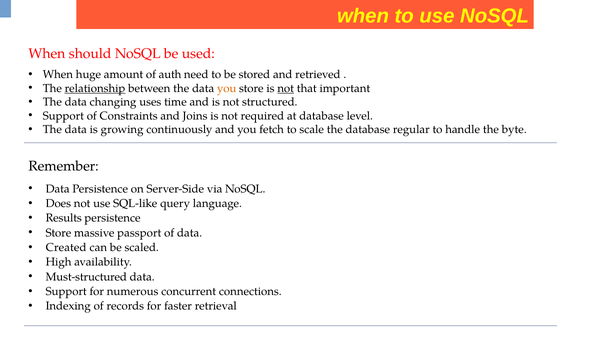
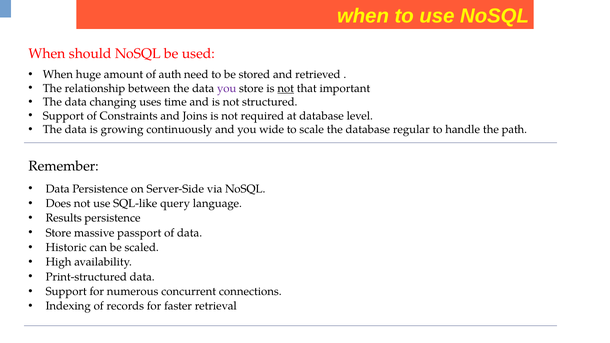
relationship underline: present -> none (95, 88)
you colour: orange -> purple (227, 88)
fetch: fetch -> wide (272, 130)
byte: byte -> path (514, 130)
Created: Created -> Historic (66, 248)
Must-structured: Must-structured -> Print-structured (86, 277)
